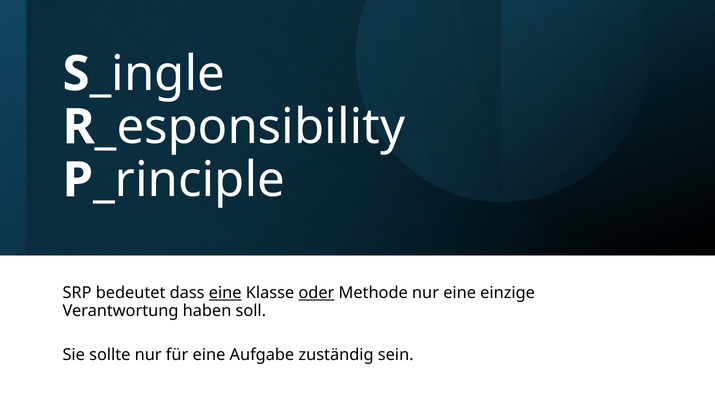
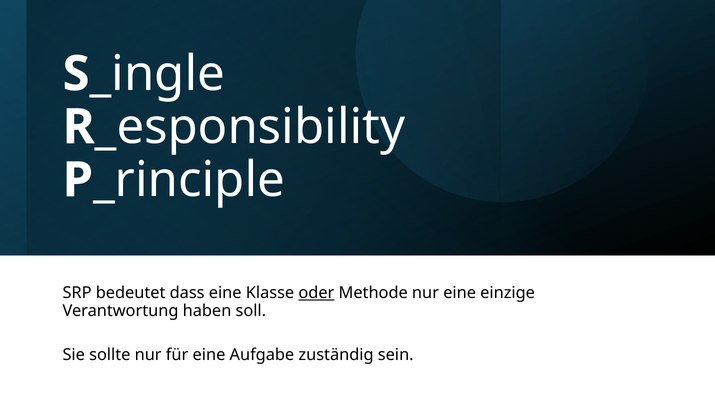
eine underline: present -> none (225, 293)
